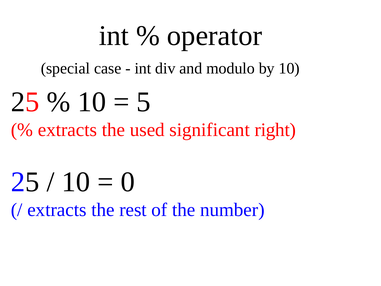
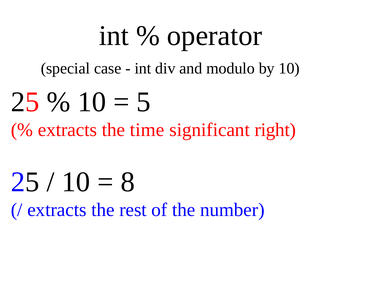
used: used -> time (147, 130)
0: 0 -> 8 (128, 182)
